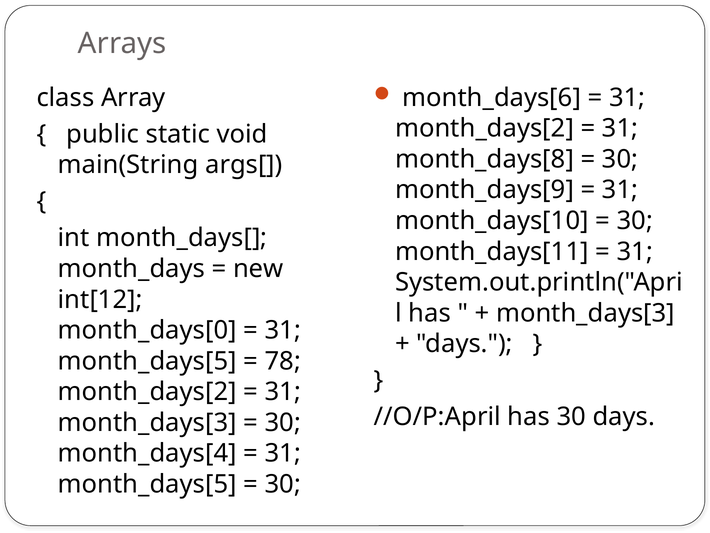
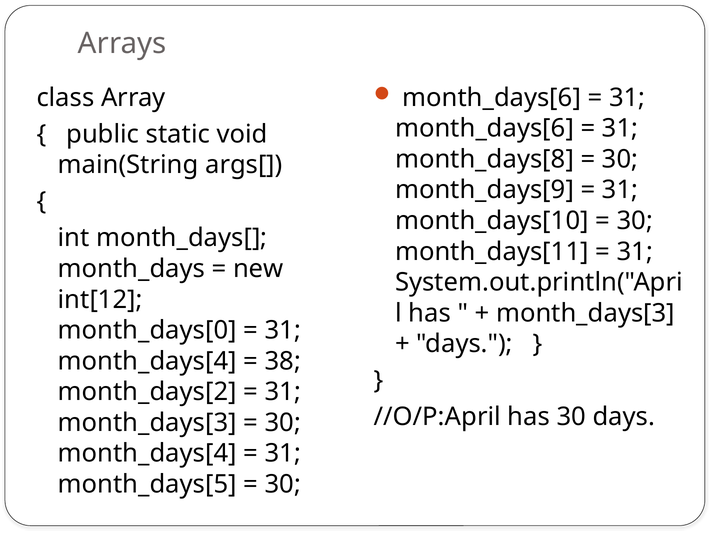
month_days[2: month_days[2 -> month_days[6 (485, 128)
month_days[5: month_days[5 -> month_days[4 (147, 361)
78: 78 -> 38 (283, 361)
